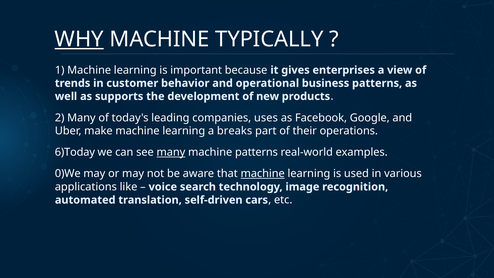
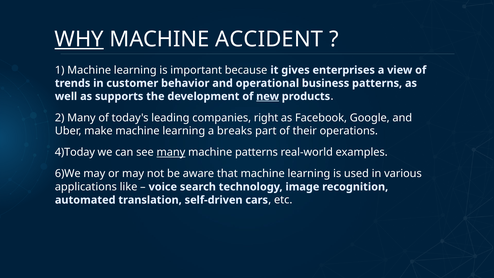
TYPICALLY: TYPICALLY -> ACCIDENT (269, 39)
new underline: none -> present (268, 96)
uses: uses -> right (266, 118)
6)Today: 6)Today -> 4)Today (75, 152)
0)We: 0)We -> 6)We (68, 174)
machine underline: present -> none (263, 174)
